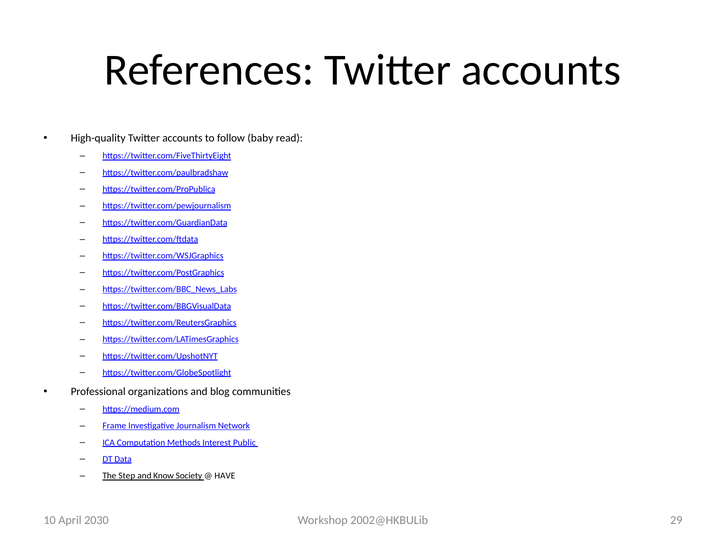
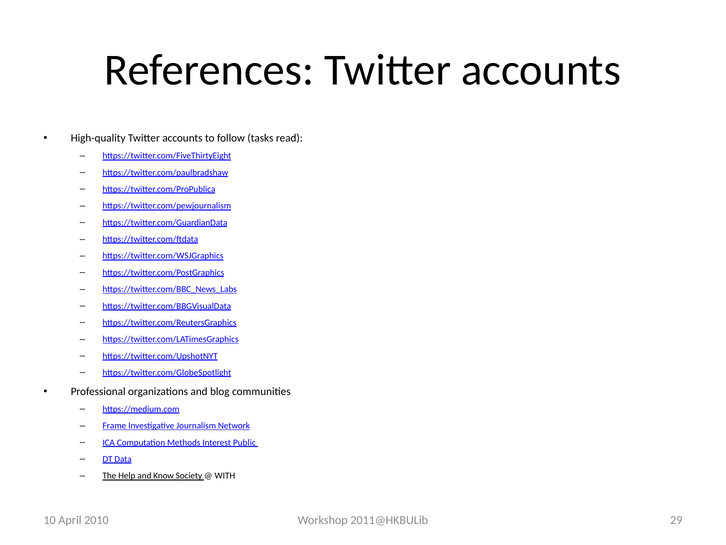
baby: baby -> tasks (260, 138)
Step: Step -> Help (127, 475)
HAVE: HAVE -> WITH (225, 475)
2002@HKBULib: 2002@HKBULib -> 2011@HKBULib (389, 520)
2030: 2030 -> 2010 (96, 520)
